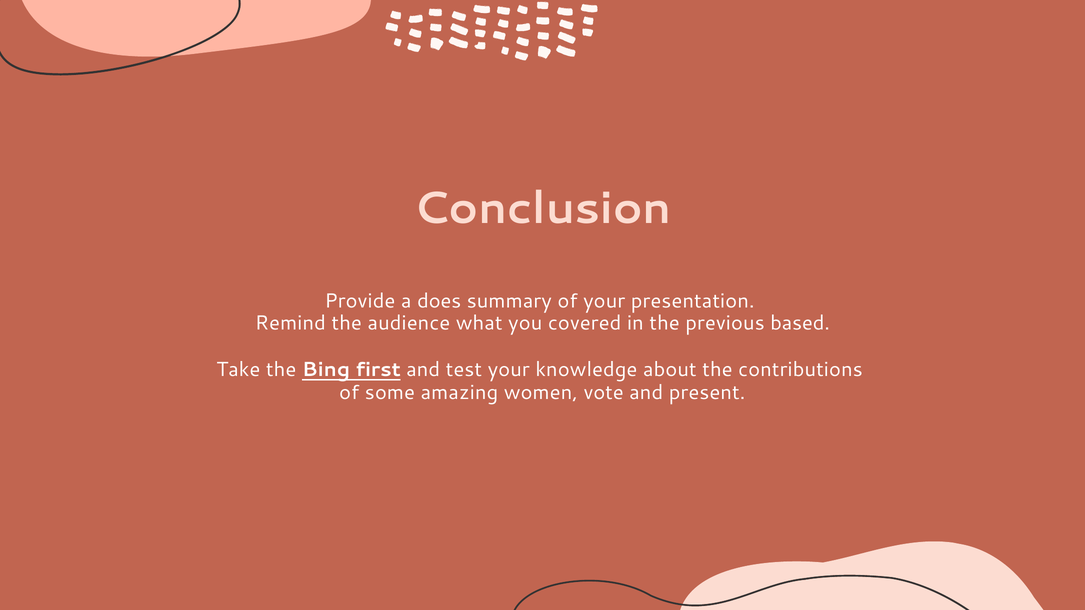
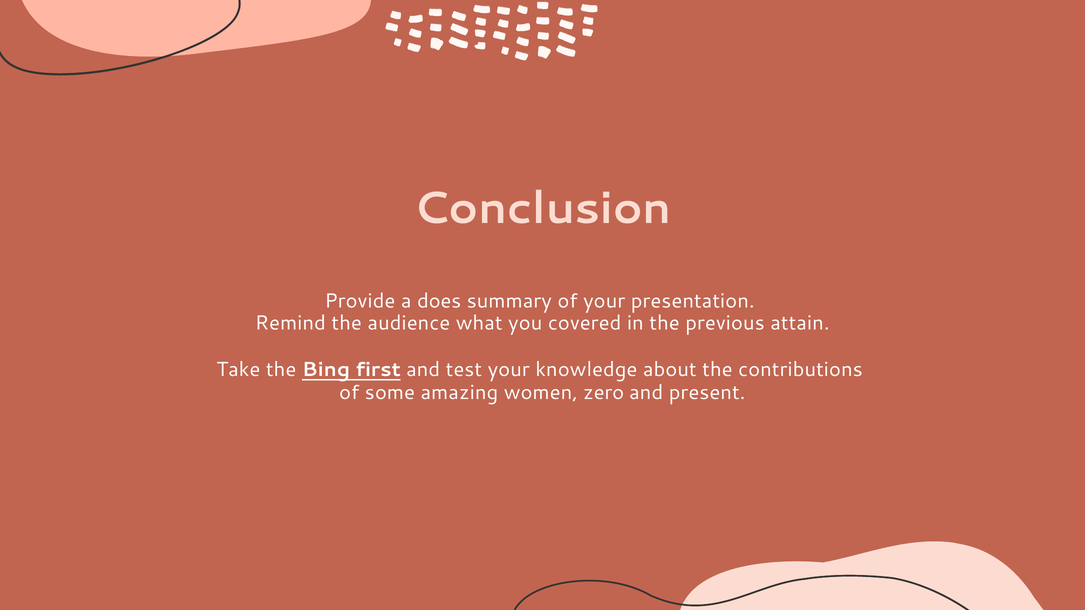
based: based -> attain (800, 323)
vote: vote -> zero (604, 393)
